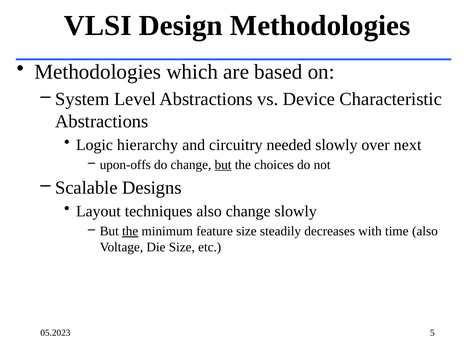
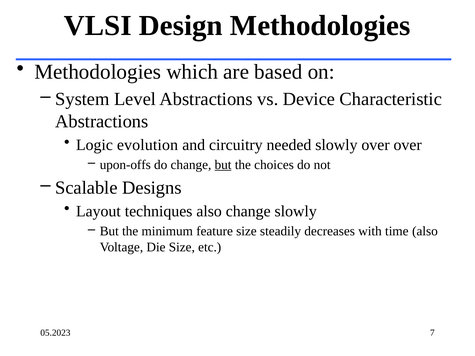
hierarchy: hierarchy -> evolution (147, 145)
over next: next -> over (408, 145)
the underline: present -> none (130, 231)
5: 5 -> 7 (432, 333)
